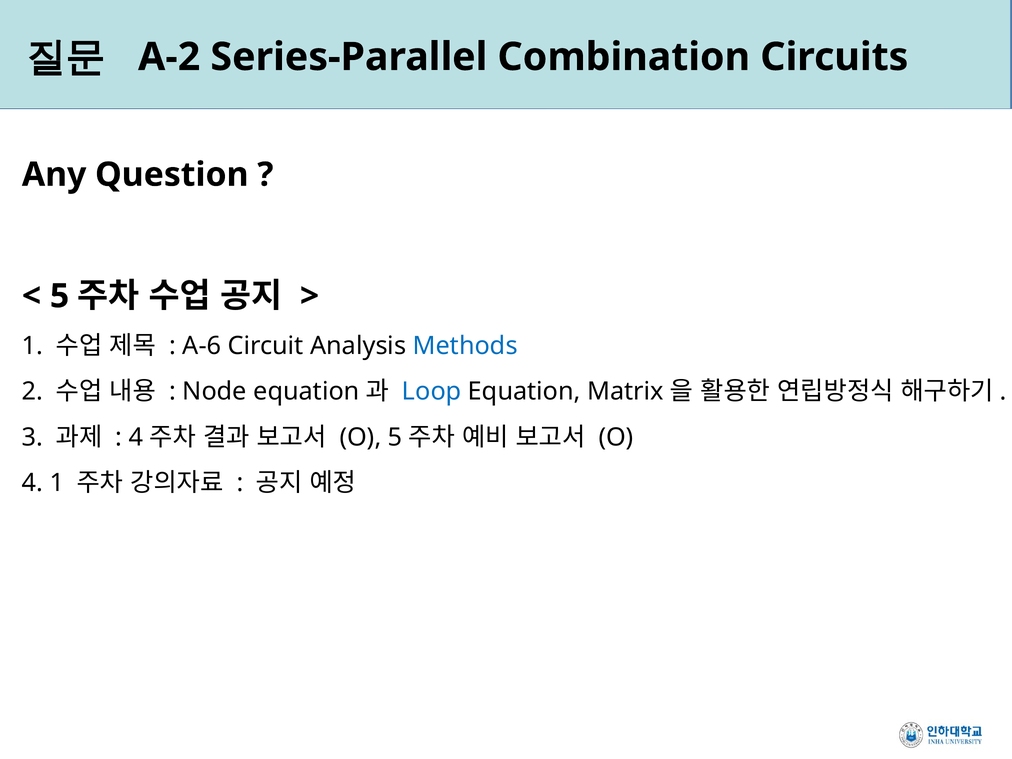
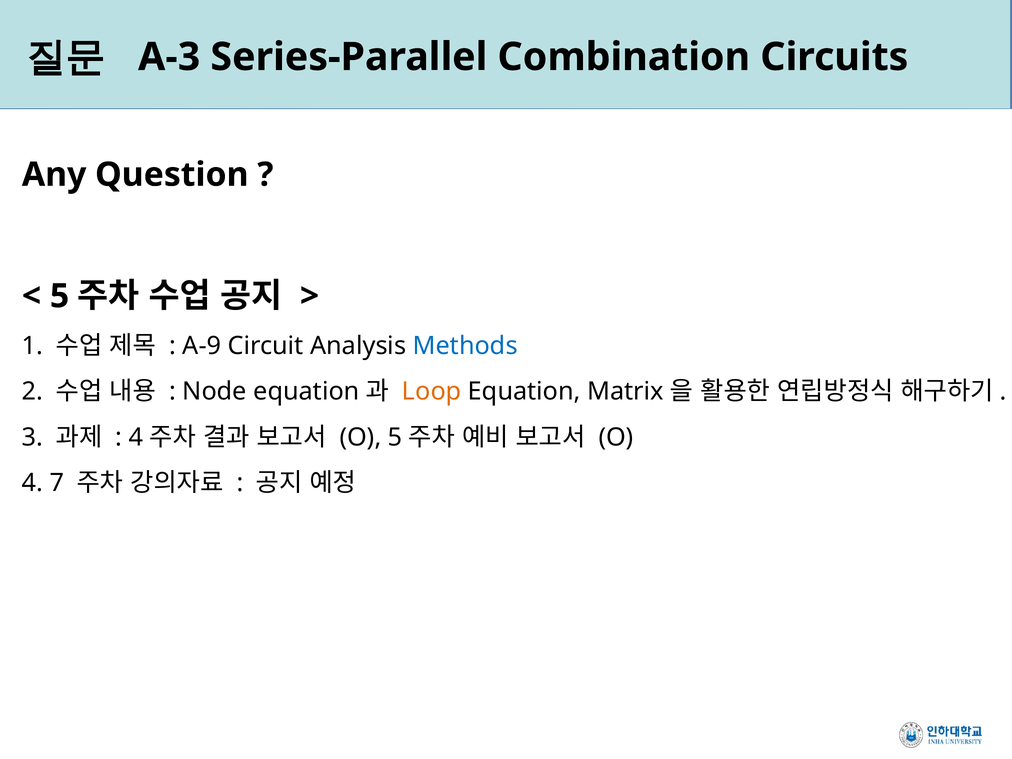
A-2: A-2 -> A-3 (169, 57)
A-6: A-6 -> A-9 (202, 346)
Loop colour: blue -> orange (432, 392)
4 1: 1 -> 7 (57, 483)
